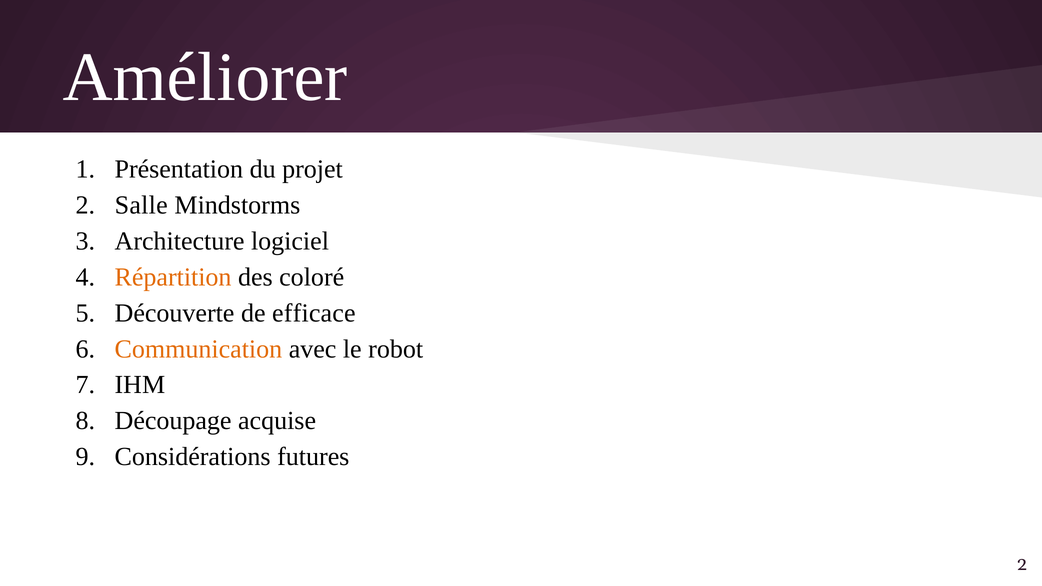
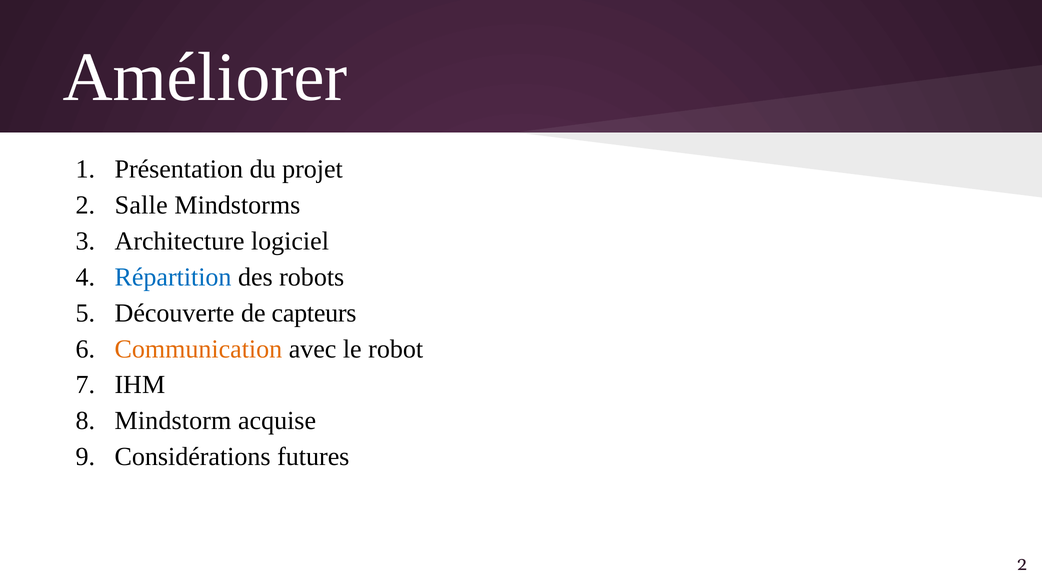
Répartition colour: orange -> blue (173, 277)
coloré: coloré -> robots (312, 277)
efficace: efficace -> capteurs (314, 313)
Découpage: Découpage -> Mindstorm (173, 421)
